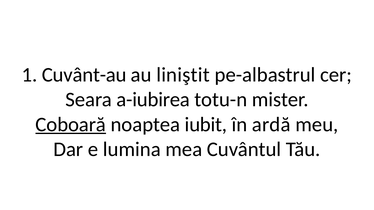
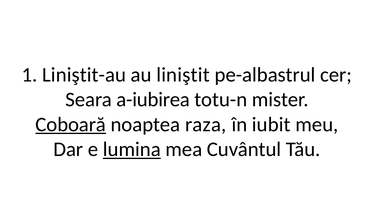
Cuvânt-au: Cuvânt-au -> Liniştit-au (84, 75)
iubit: iubit -> raza (206, 125)
ardă: ardă -> iubit (271, 125)
lumina underline: none -> present (132, 150)
